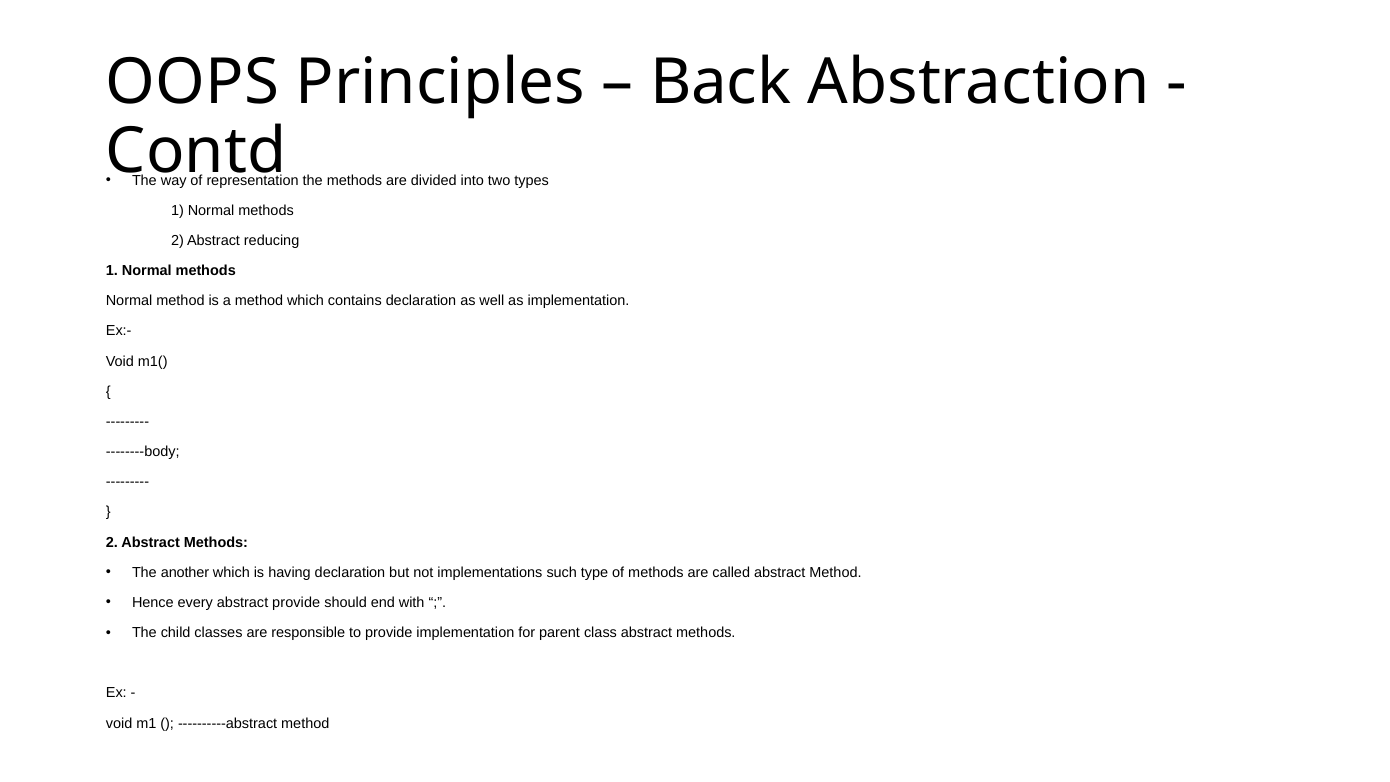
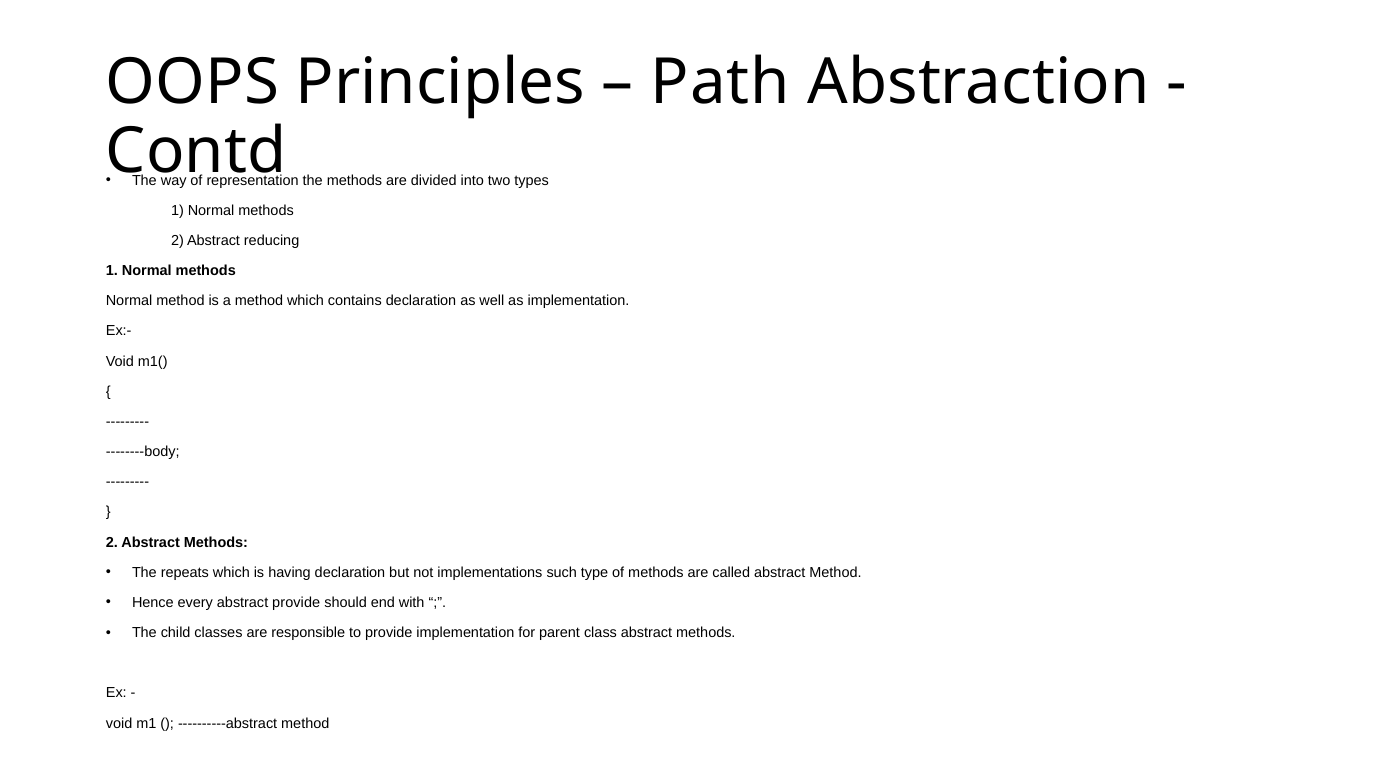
Back: Back -> Path (720, 82)
another: another -> repeats (185, 572)
